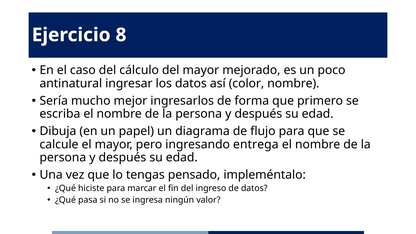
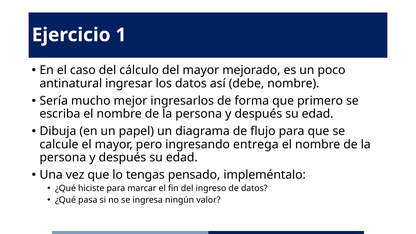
8: 8 -> 1 (121, 35)
color: color -> debe (247, 83)
